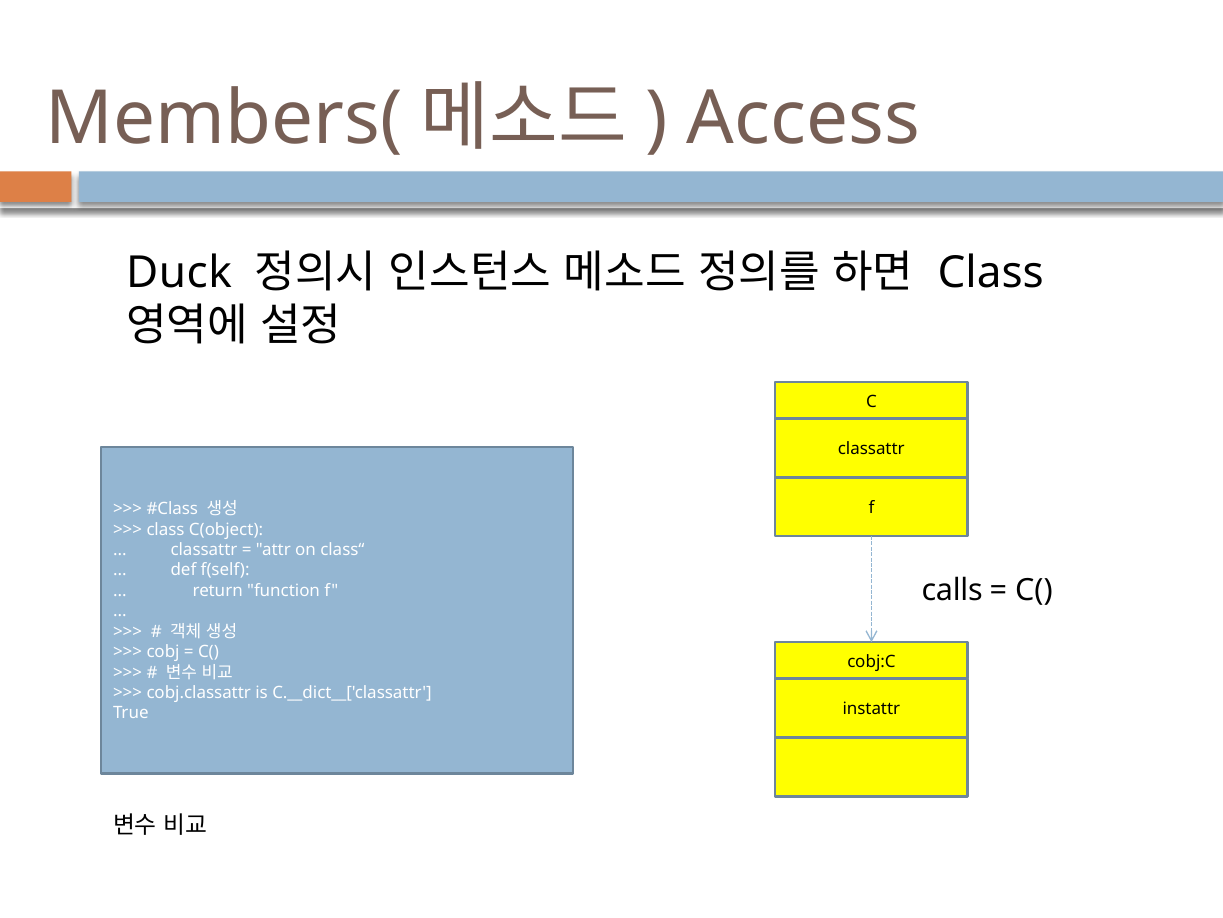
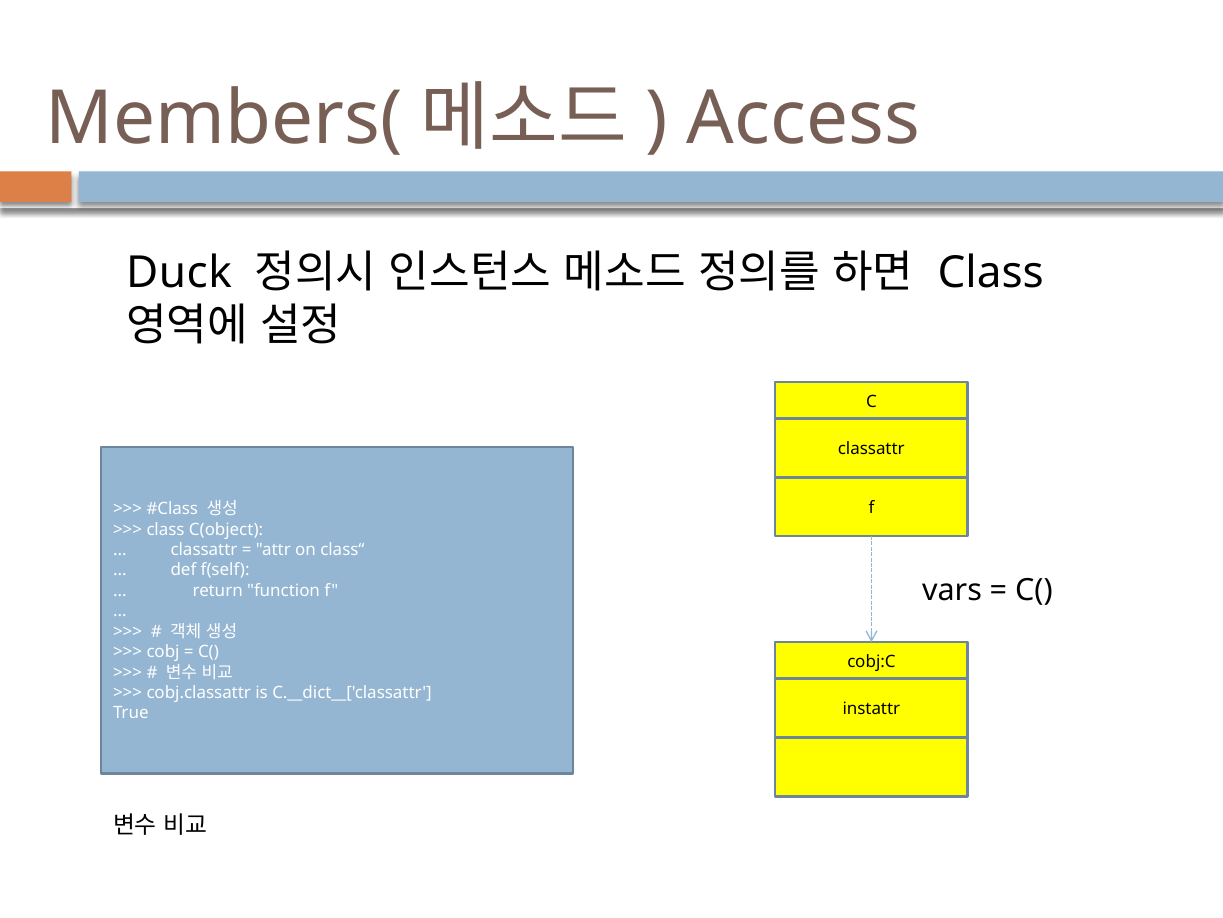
calls: calls -> vars (952, 590)
